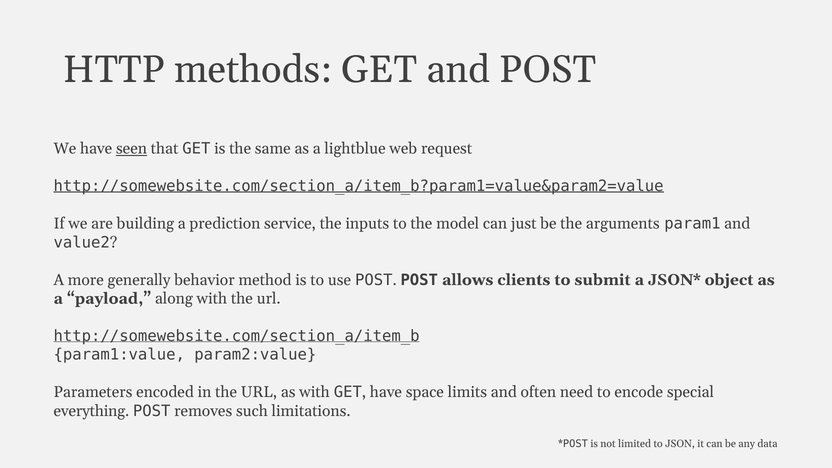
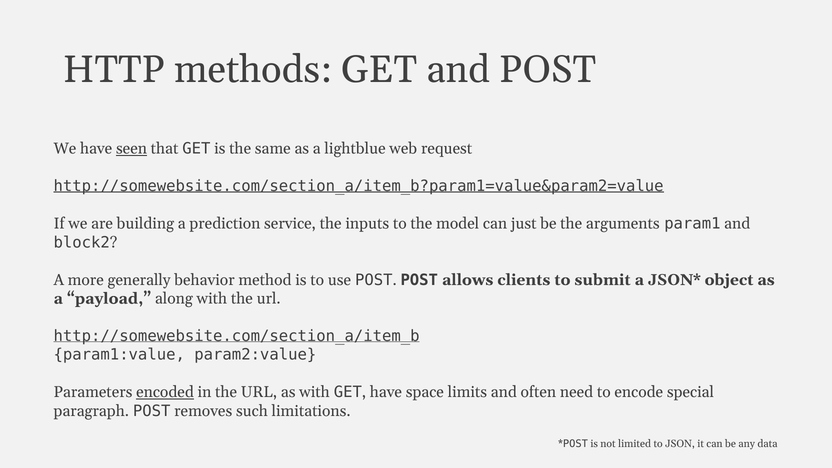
value2: value2 -> block2 (82, 242)
encoded underline: none -> present (165, 392)
everything: everything -> paragraph (91, 411)
